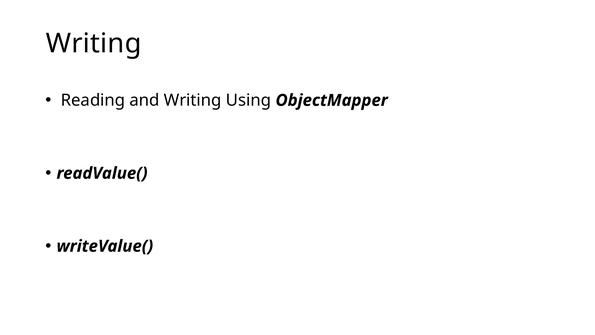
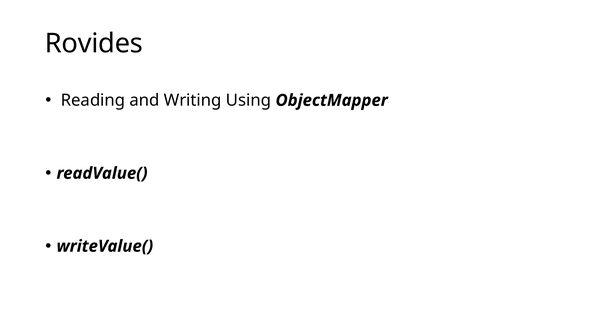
Writing: Writing -> Rovides (94, 44)
